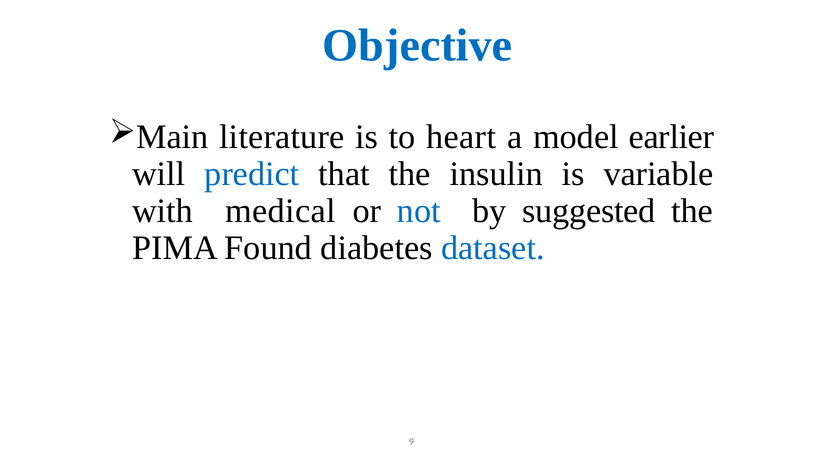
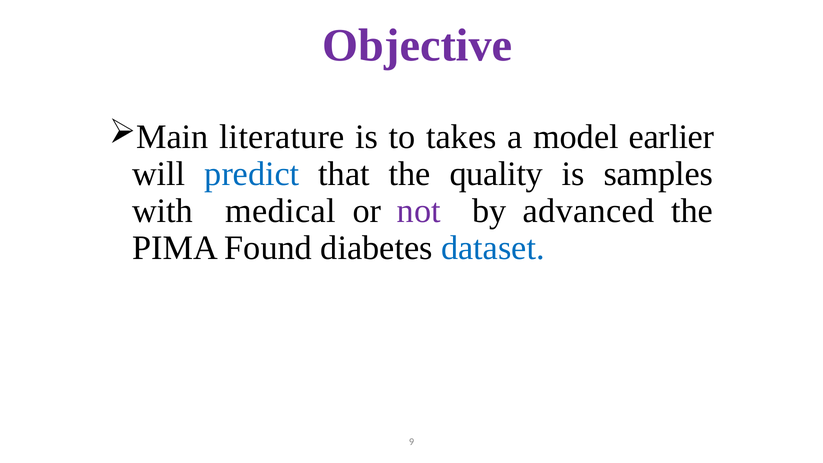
Objective colour: blue -> purple (417, 46)
heart: heart -> takes (461, 137)
insulin: insulin -> quality (496, 174)
variable: variable -> samples (658, 174)
not colour: blue -> purple (419, 211)
suggested: suggested -> advanced (589, 211)
